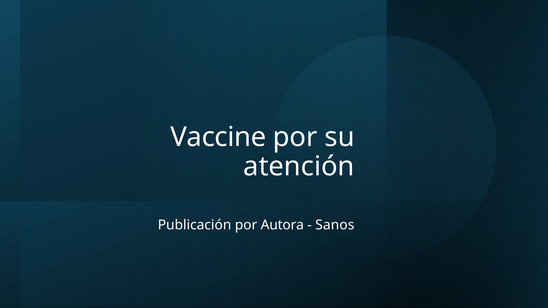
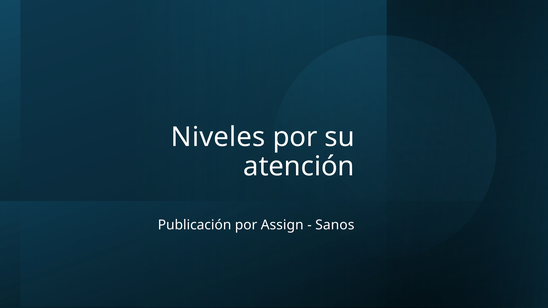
Vaccine: Vaccine -> Niveles (218, 137)
Autora: Autora -> Assign (282, 225)
